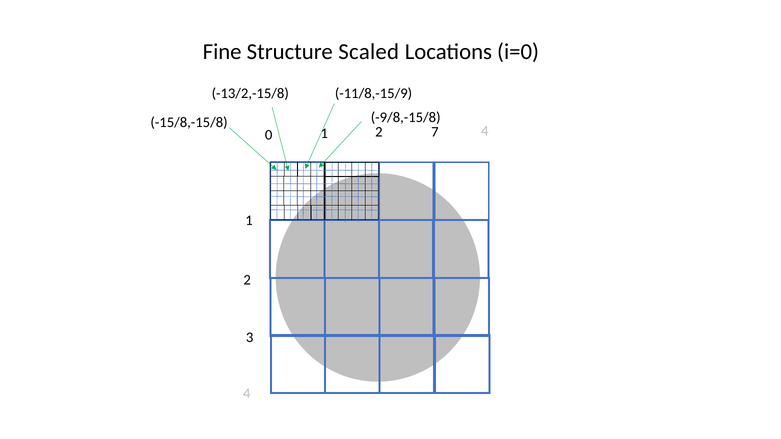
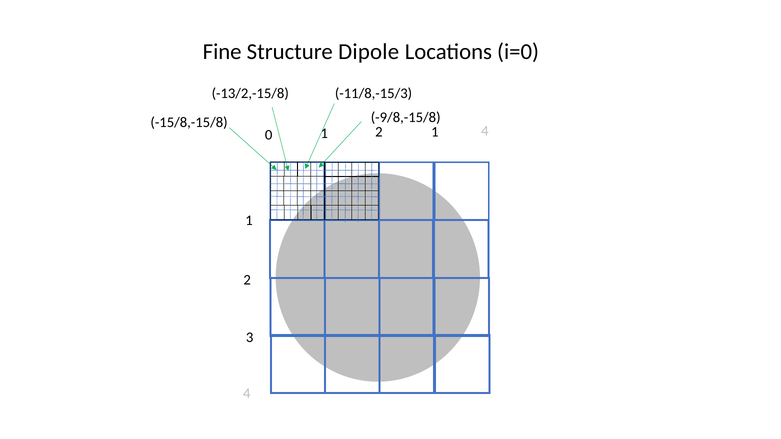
Scaled: Scaled -> Dipole (369, 52)
-11/8,-15/9: -11/8,-15/9 -> -11/8,-15/3 (374, 93)
1 7: 7 -> 1 (435, 132)
